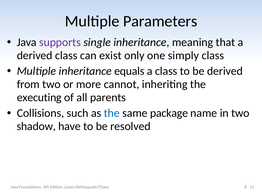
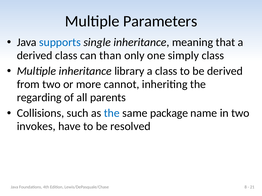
supports colour: purple -> blue (60, 42)
exist: exist -> than (110, 56)
equals: equals -> library (129, 71)
executing: executing -> regarding (39, 98)
shadow: shadow -> invokes (36, 127)
